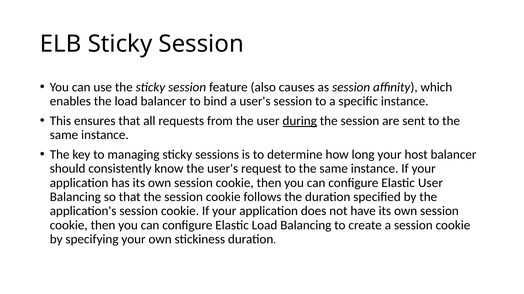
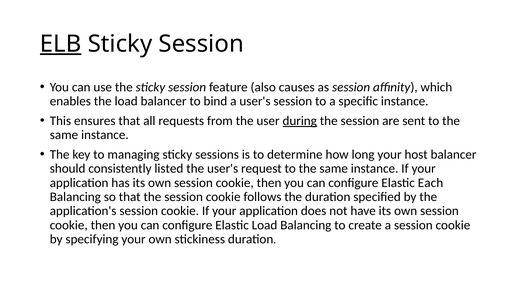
ELB underline: none -> present (61, 44)
know: know -> listed (169, 169)
Elastic User: User -> Each (431, 183)
